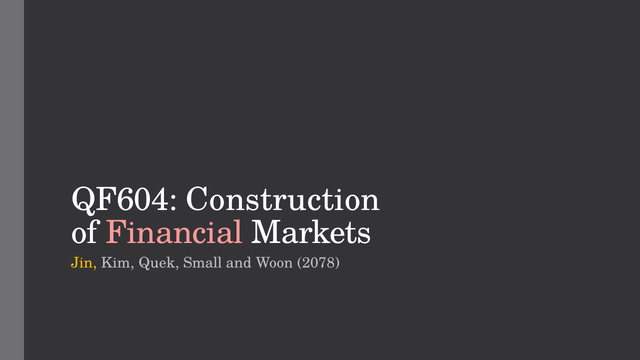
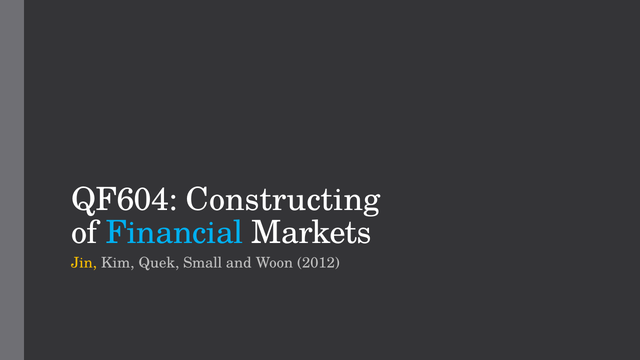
Construction: Construction -> Constructing (283, 200)
Financial colour: pink -> light blue (175, 233)
2078: 2078 -> 2012 (318, 263)
